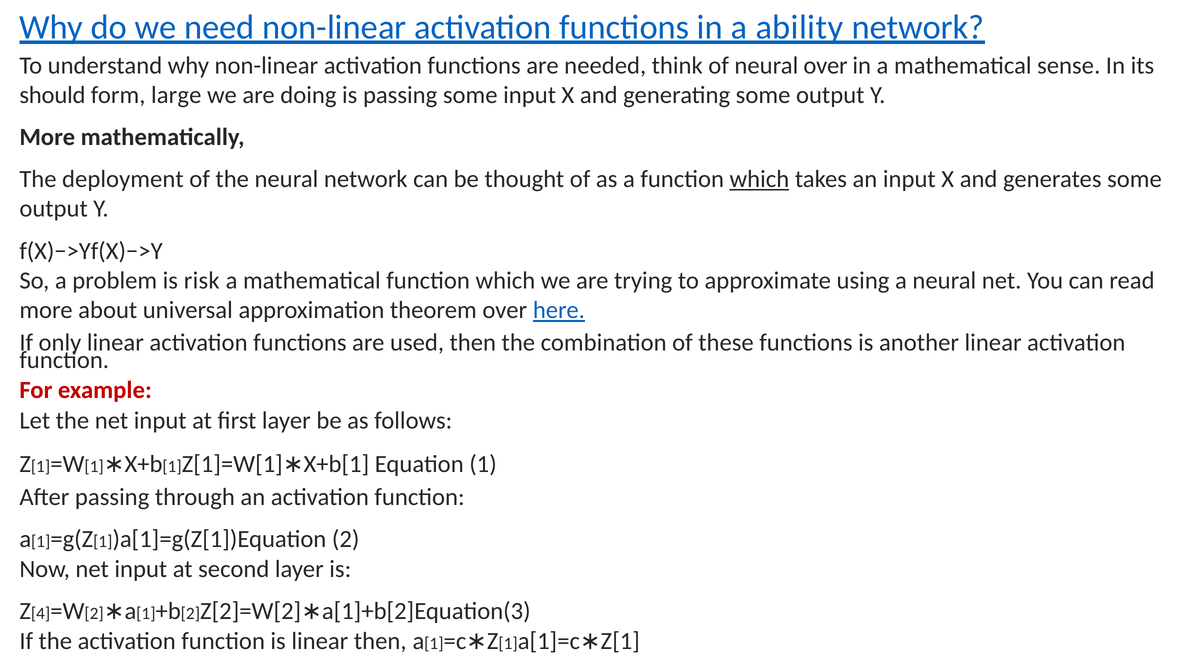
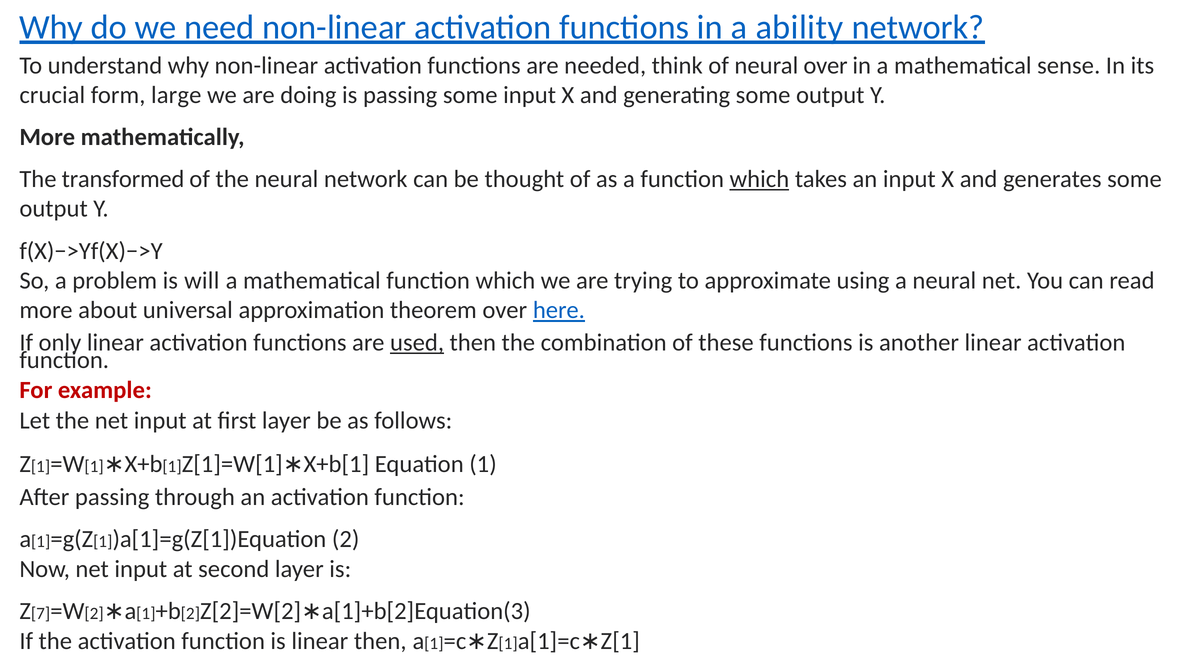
should: should -> crucial (52, 95)
deployment: deployment -> transformed (123, 179)
risk: risk -> will (202, 280)
used underline: none -> present (417, 342)
4: 4 -> 7 (41, 613)
